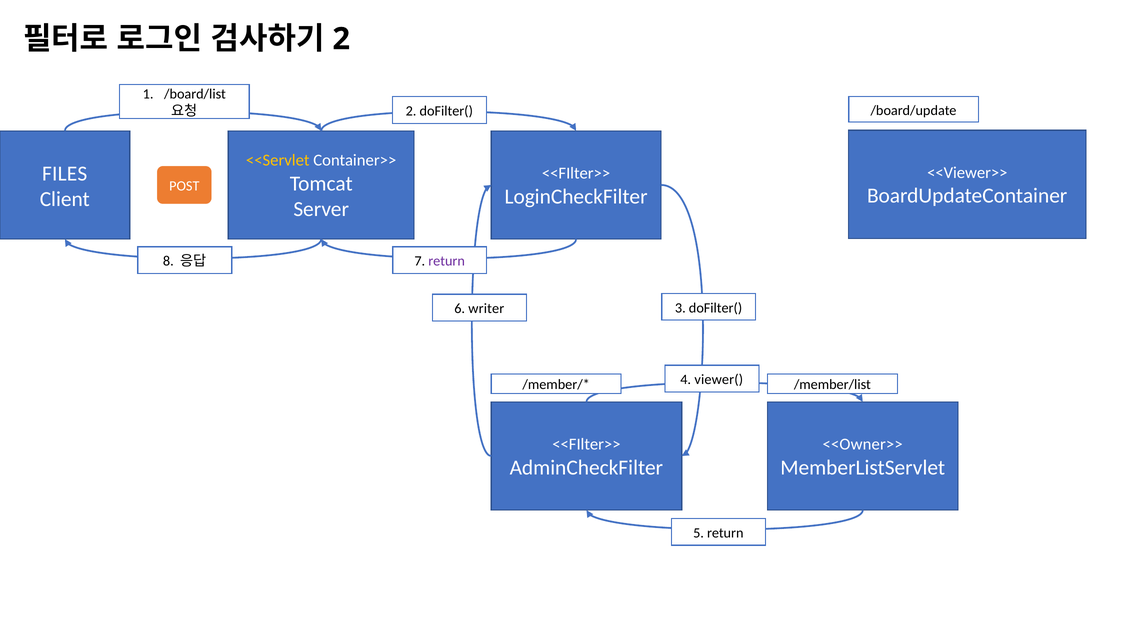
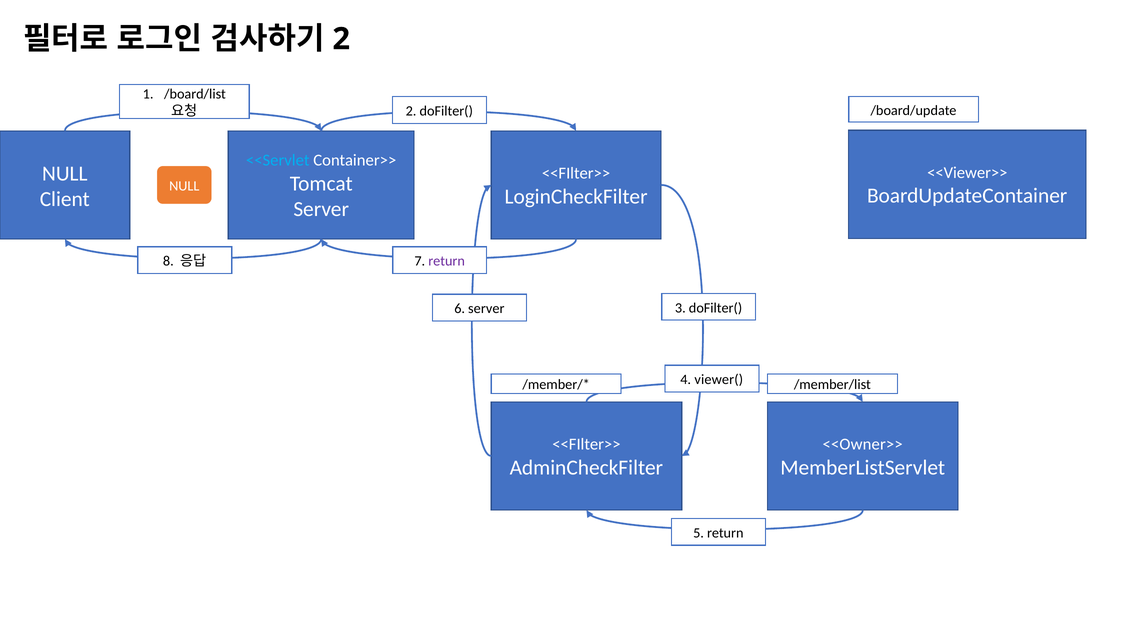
<<Servlet colour: yellow -> light blue (278, 160)
FILES: FILES -> NULL (65, 174)
POST: POST -> NULL (184, 186)
6 writer: writer -> server (486, 309)
